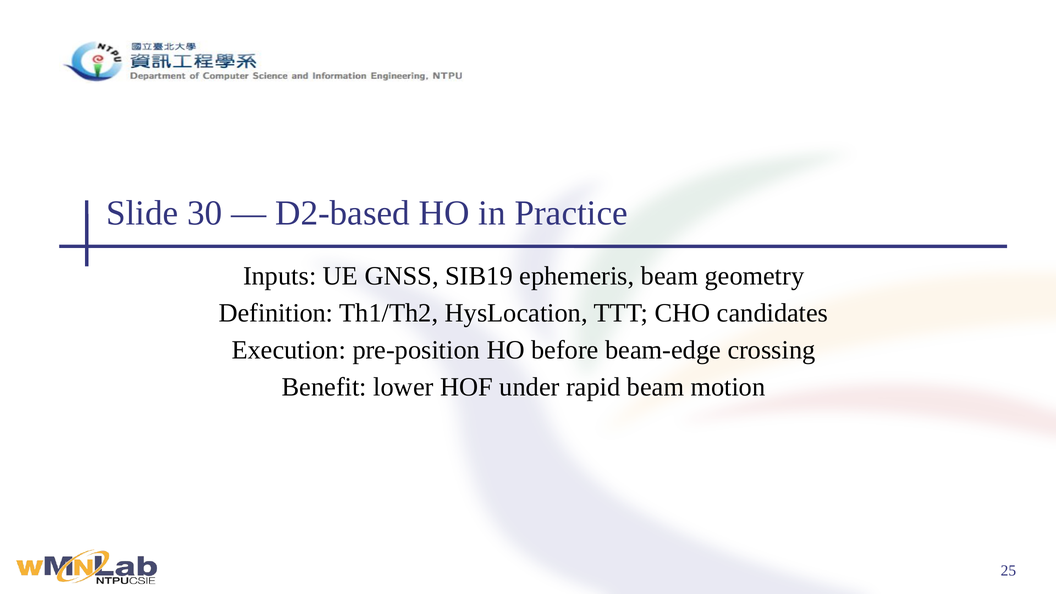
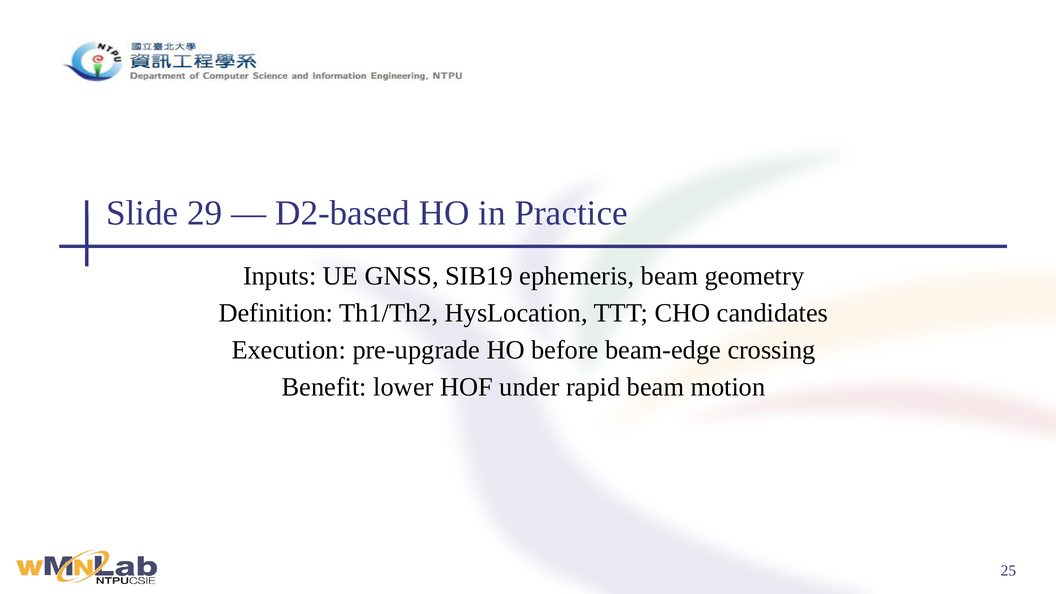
30: 30 -> 29 (205, 213)
pre-position: pre-position -> pre-upgrade (416, 350)
